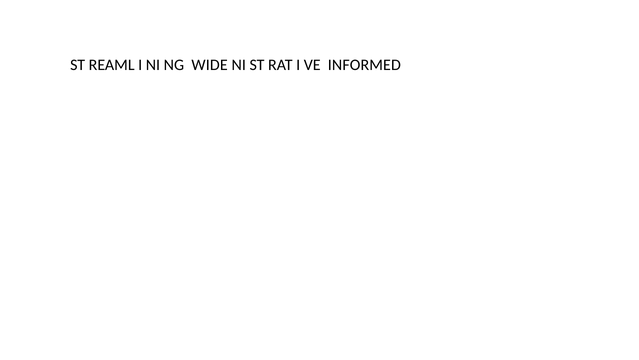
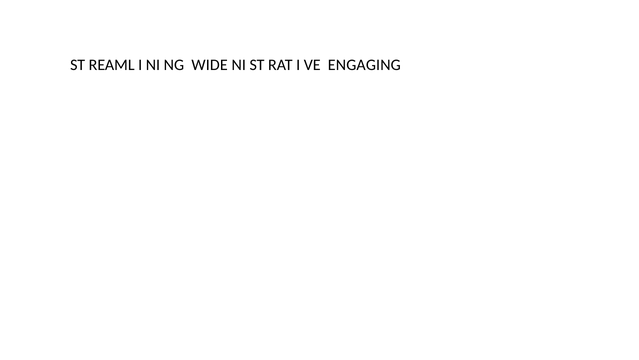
INFORMED: INFORMED -> ENGAGING (364, 65)
